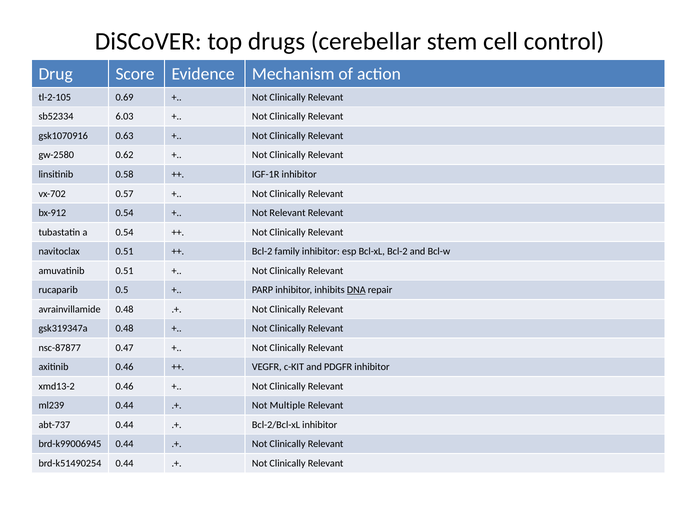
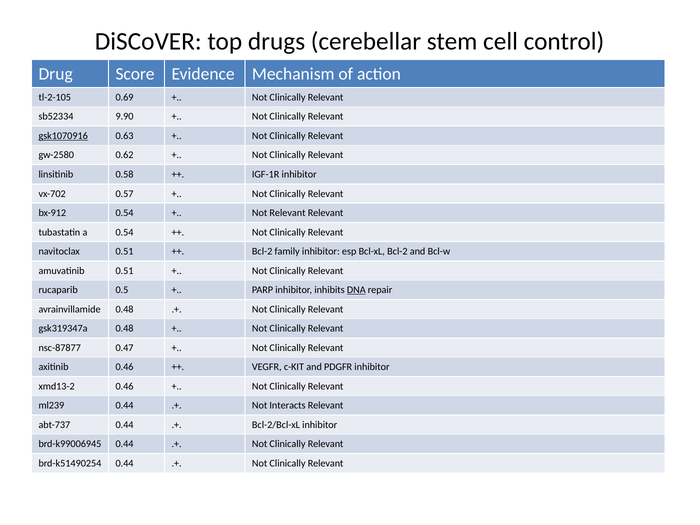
6.03: 6.03 -> 9.90 (125, 117)
gsk1070916 underline: none -> present (63, 136)
Multiple: Multiple -> Interacts (288, 406)
